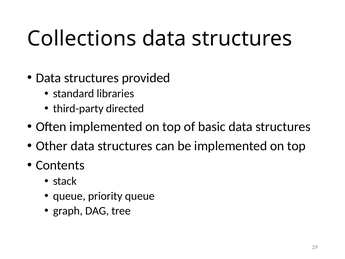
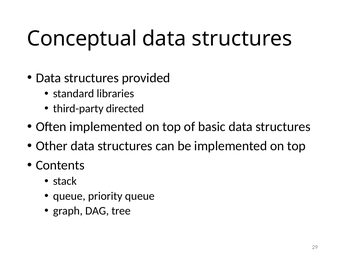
Collections: Collections -> Conceptual (82, 39)
